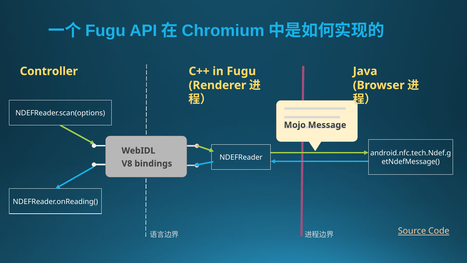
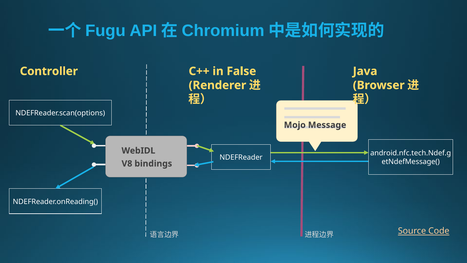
in Fugu: Fugu -> False (241, 71)
